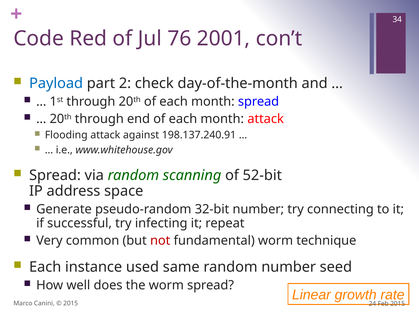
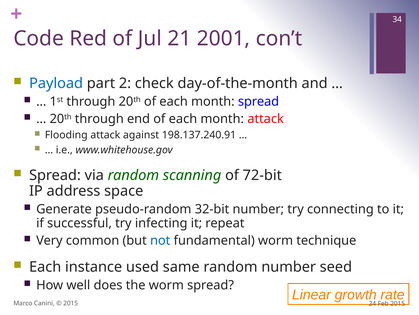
76: 76 -> 21 (179, 38)
52-bit: 52-bit -> 72-bit (262, 175)
not colour: red -> blue (160, 240)
